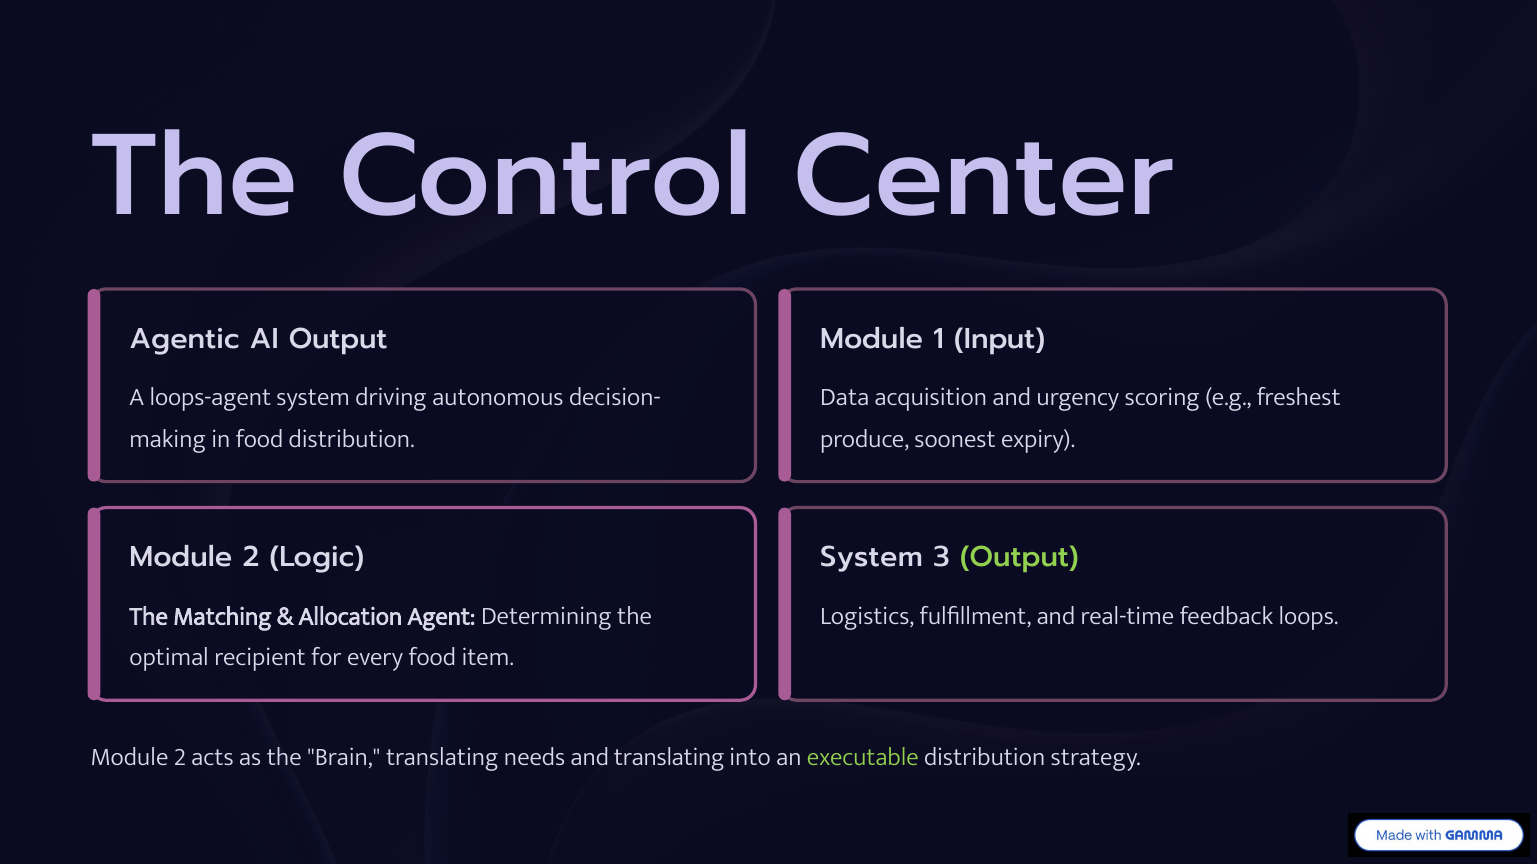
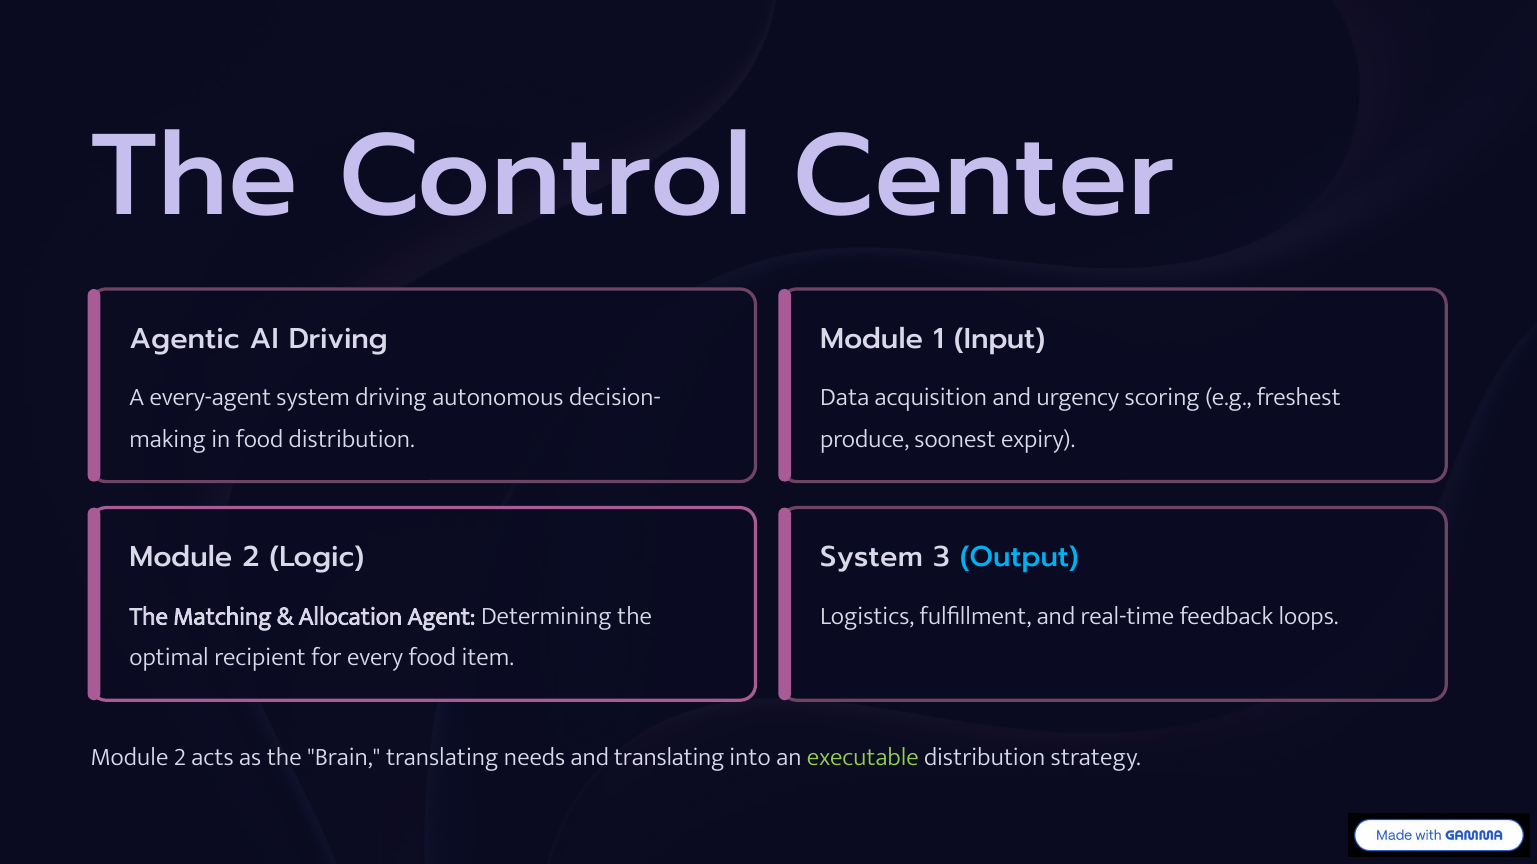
AI Output: Output -> Driving (338, 339)
loops-agent: loops-agent -> every-agent (210, 398)
Output colour: light green -> light blue (1019, 558)
